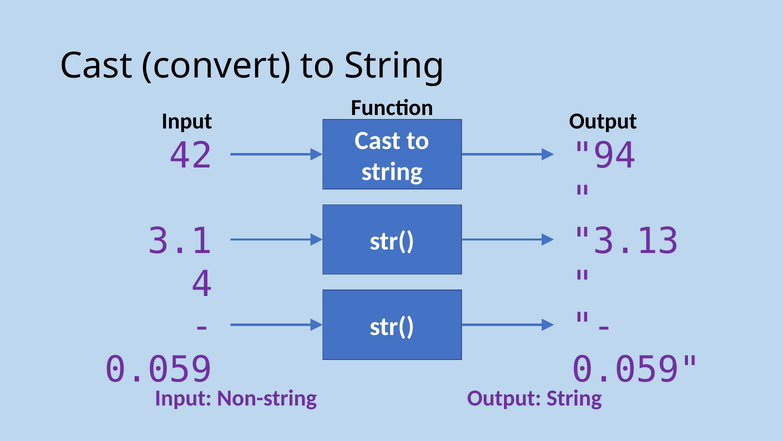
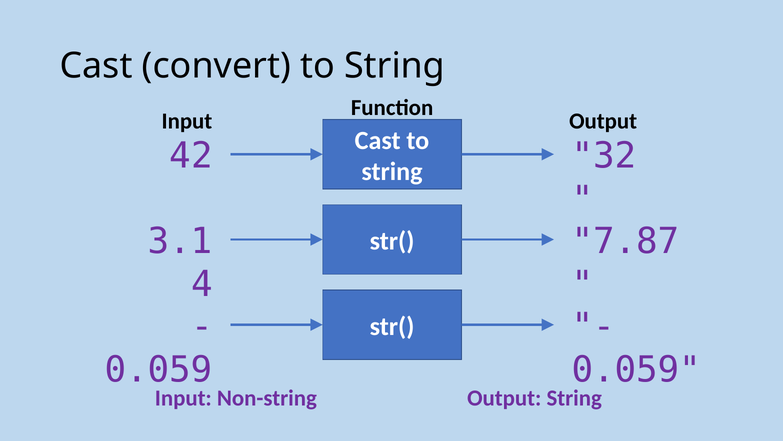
94: 94 -> 32 (604, 156)
3.13: 3.13 -> 7.87 (626, 241)
